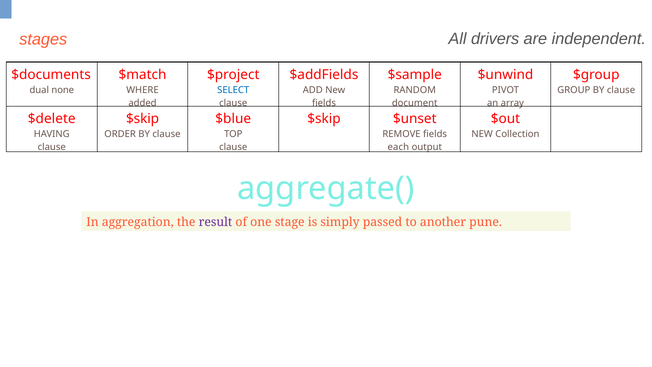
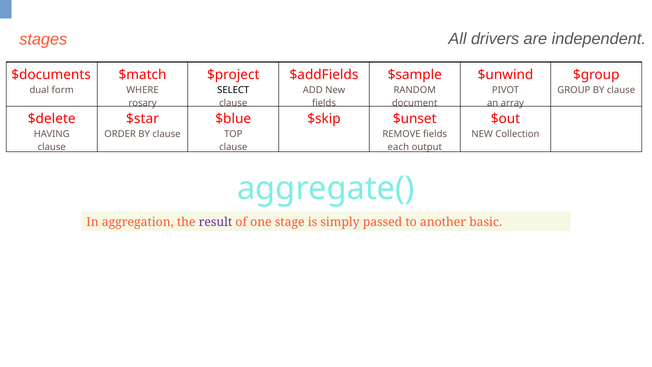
none: none -> form (63, 90)
SELECT colour: blue -> black (233, 90)
added: added -> rosary (143, 103)
$skip: $skip -> $star (142, 119)
pune: pune -> basic (486, 222)
